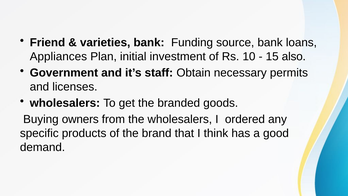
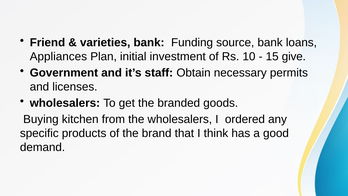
also: also -> give (294, 57)
owners: owners -> kitchen (80, 119)
